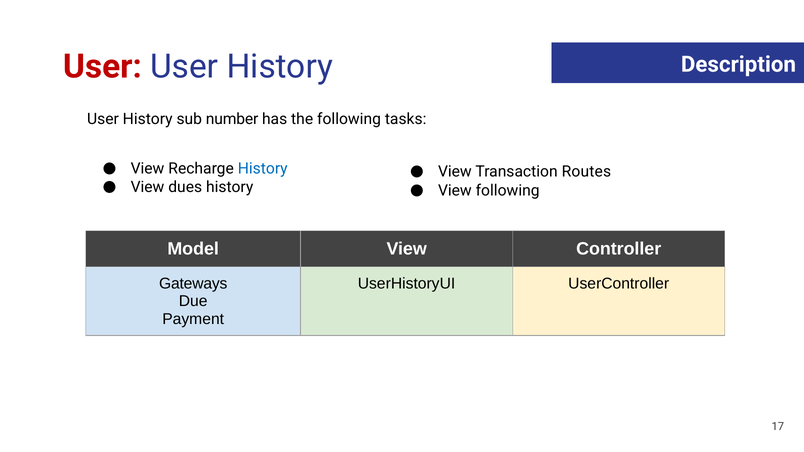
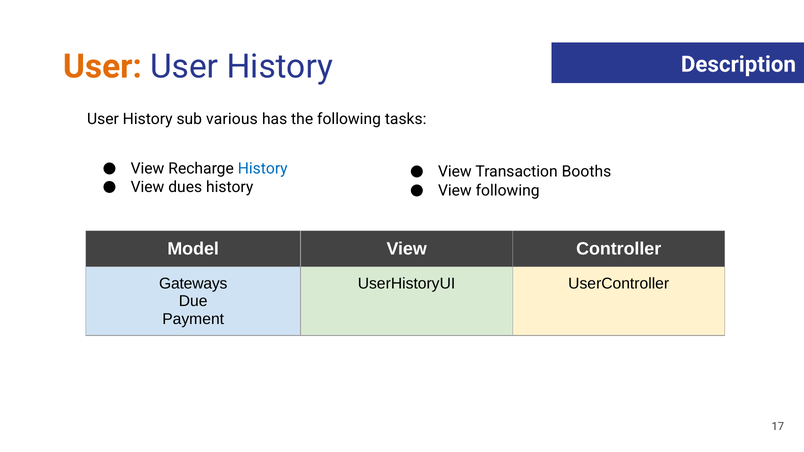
User colour: red -> orange (102, 67)
number: number -> various (232, 119)
Routes: Routes -> Booths (586, 172)
